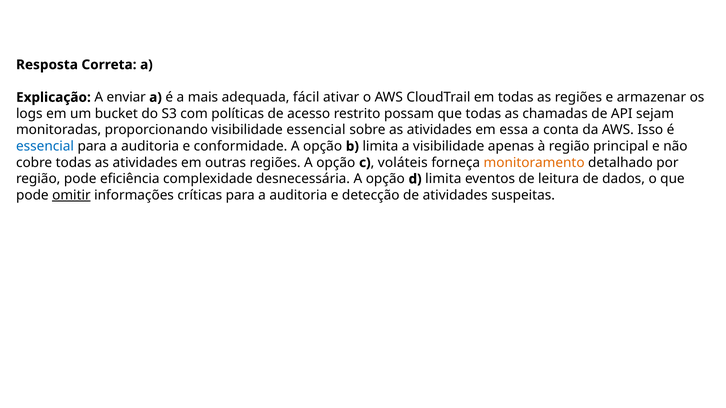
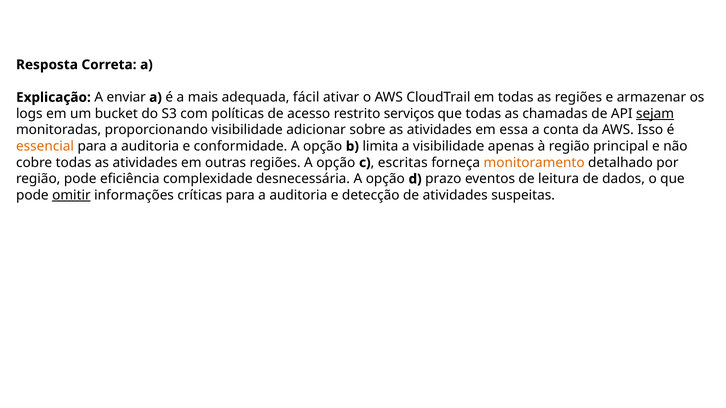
possam: possam -> serviços (409, 114)
sejam underline: none -> present (655, 114)
visibilidade essencial: essencial -> adicionar (316, 130)
essencial colour: blue -> orange (45, 146)
voláteis: voláteis -> escritas (403, 163)
d limita: limita -> prazo (443, 179)
